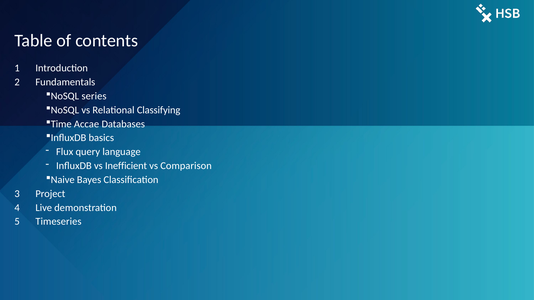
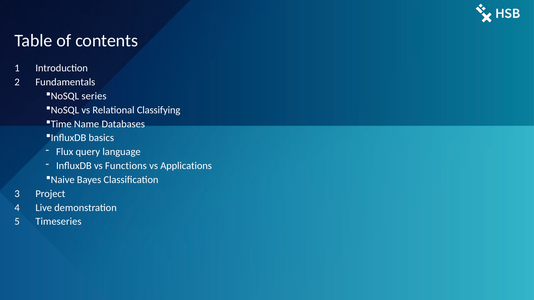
Accae: Accae -> Name (87, 124)
Inefficient: Inefficient -> Functions (126, 166)
Comparison: Comparison -> Applications (186, 166)
